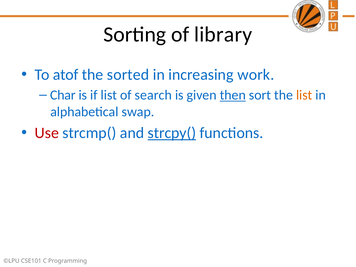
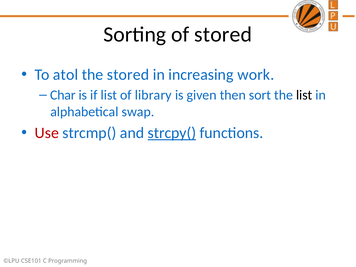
of library: library -> stored (223, 34)
atof: atof -> atol (66, 75)
the sorted: sorted -> stored (128, 75)
search: search -> library (153, 95)
then underline: present -> none (233, 95)
list colour: orange -> black (304, 95)
